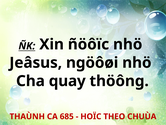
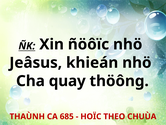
ngöôøi: ngöôøi -> khieán (92, 62)
